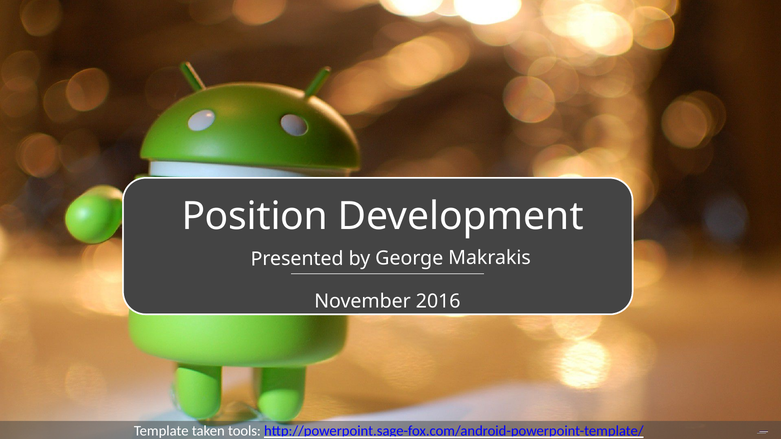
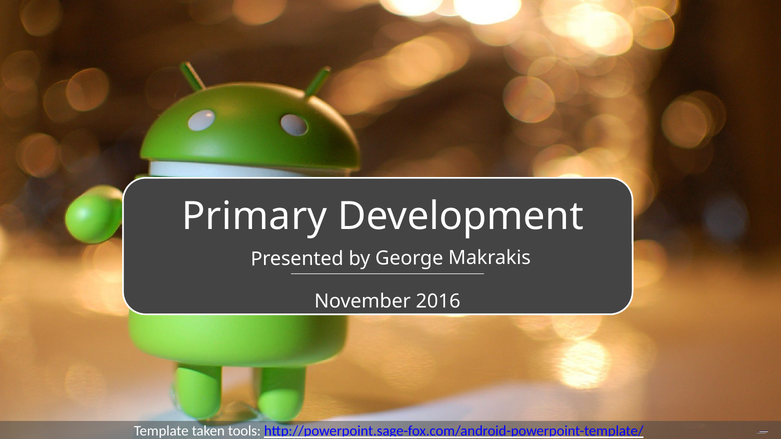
Position: Position -> Primary (254, 216)
